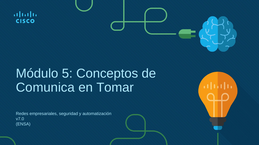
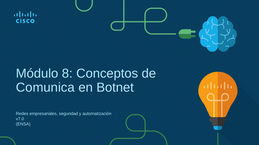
5: 5 -> 8 (67, 74)
Tomar: Tomar -> Botnet (115, 88)
